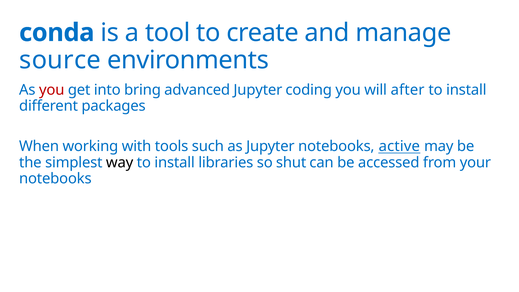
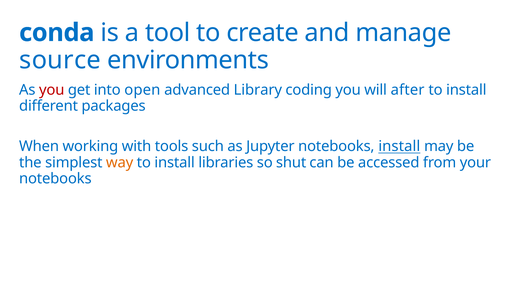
bring: bring -> open (142, 90)
advanced Jupyter: Jupyter -> Library (258, 90)
notebooks active: active -> install (399, 146)
way colour: black -> orange (120, 163)
